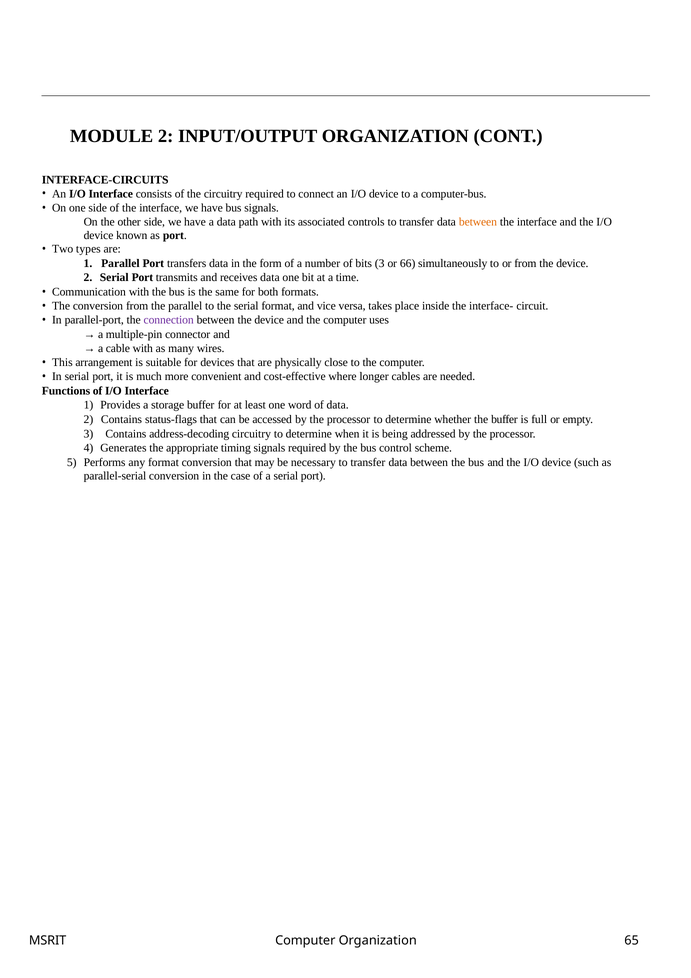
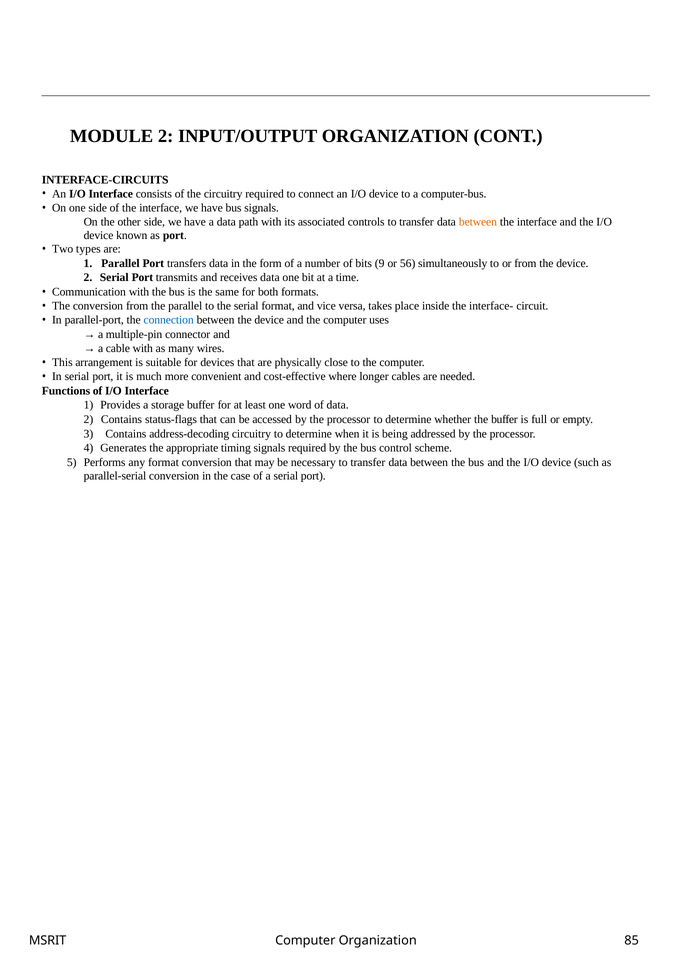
bits 3: 3 -> 9 (380, 263)
66: 66 -> 56 (408, 263)
connection colour: purple -> blue (169, 320)
65: 65 -> 85 (632, 940)
